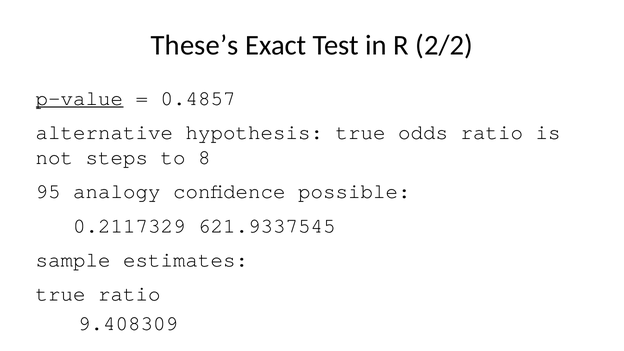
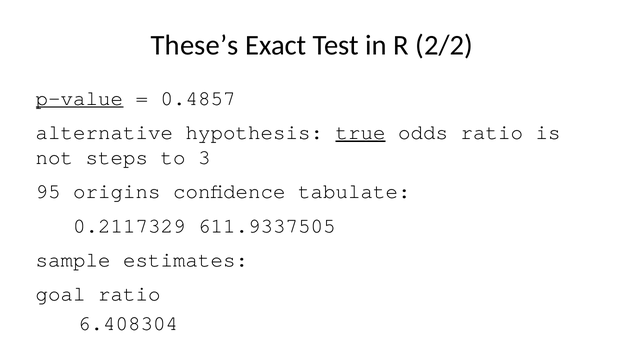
true underline: none -> present (361, 132)
8: 8 -> 3 (204, 157)
analogy: analogy -> origins (117, 191)
possible: possible -> tabulate (354, 191)
621.9337545: 621.9337545 -> 611.9337505 (267, 226)
true: true -> goal (61, 294)
9.408309: 9.408309 -> 6.408304 (128, 323)
